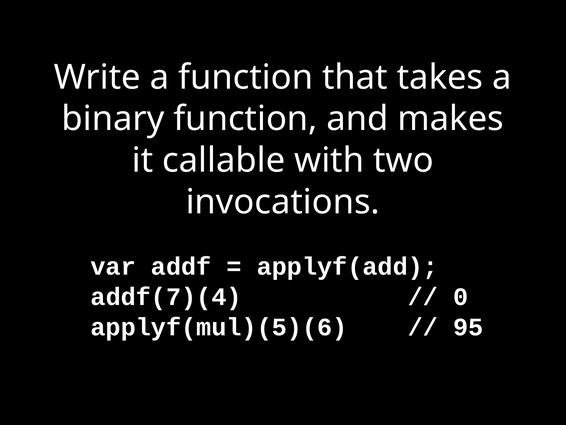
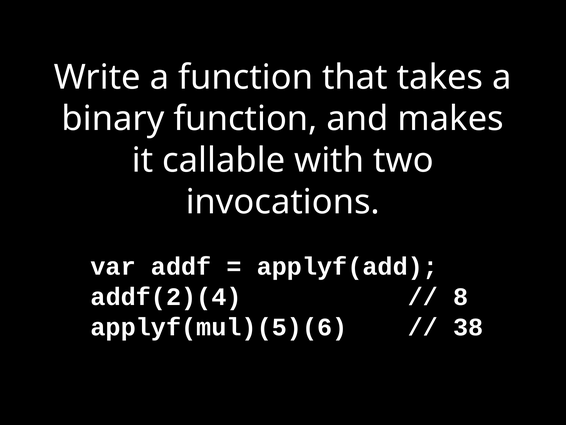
addf(7)(4: addf(7)(4 -> addf(2)(4 (166, 297)
0: 0 -> 8 (461, 297)
95: 95 -> 38 (468, 327)
